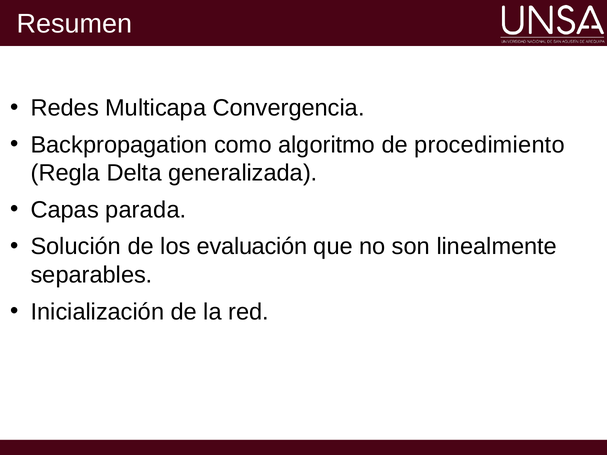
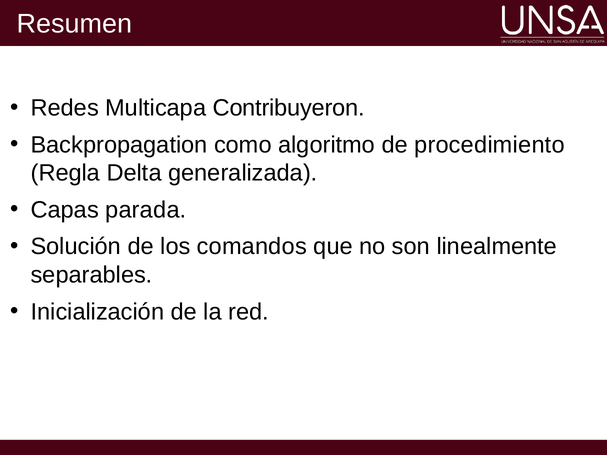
Convergencia: Convergencia -> Contribuyeron (289, 108)
evaluación: evaluación -> comandos (252, 247)
